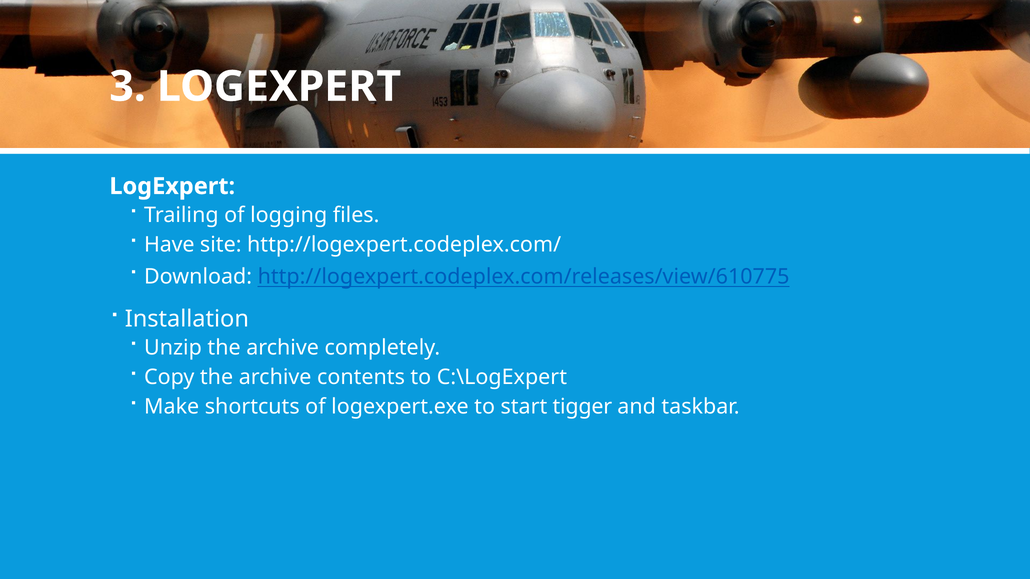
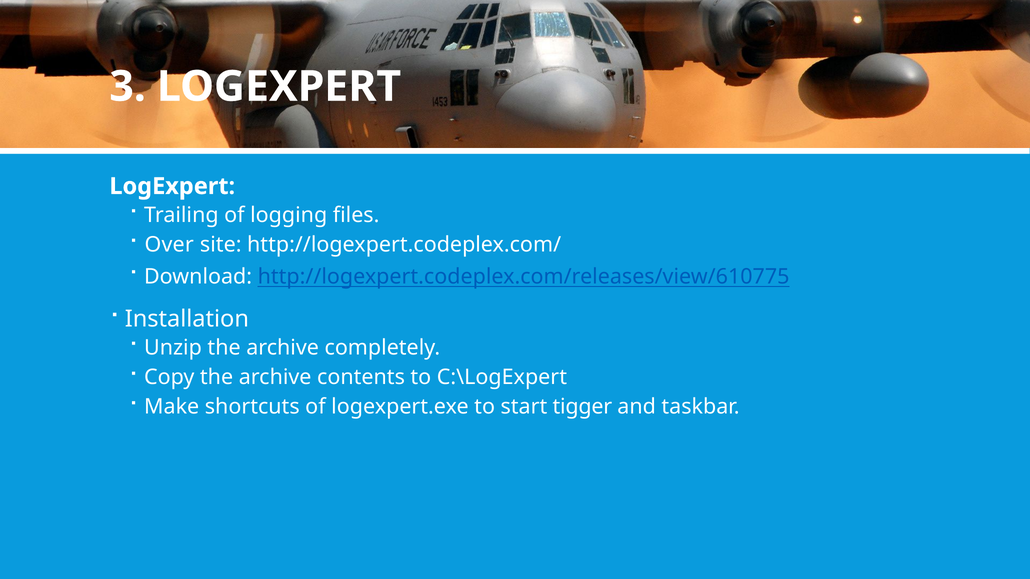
Have: Have -> Over (169, 245)
